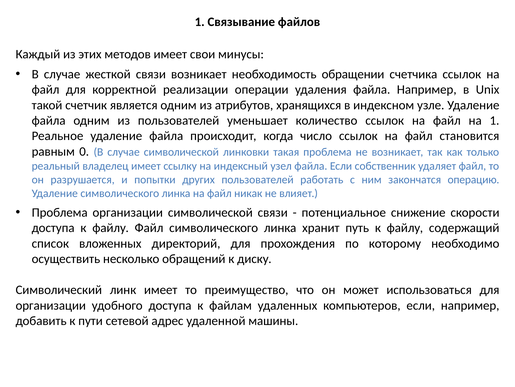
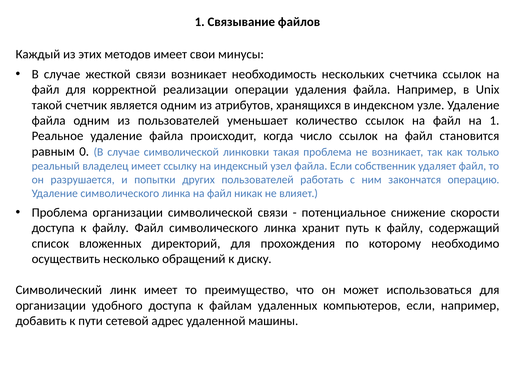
обращении: обращении -> нескольких (353, 74)
